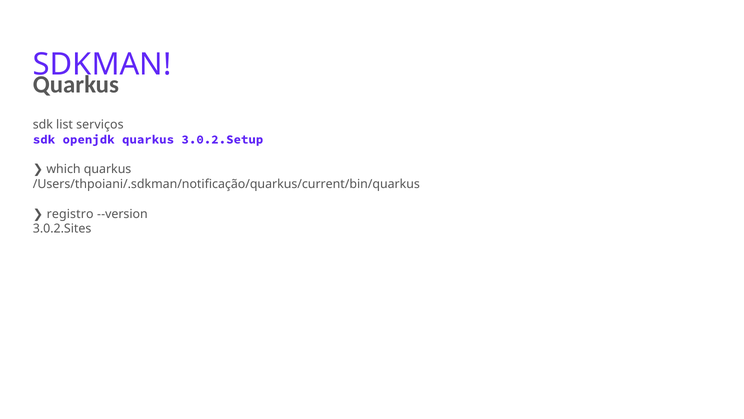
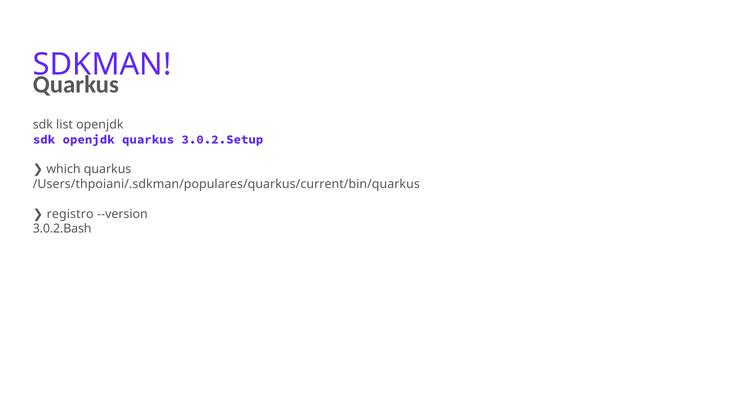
list serviços: serviços -> openjdk (100, 124)
/Users/thpoiani/.sdkman/notificação/quarkus/current/bin/quarkus: /Users/thpoiani/.sdkman/notificação/quarkus/current/bin/quarkus -> /Users/thpoiani/.sdkman/populares/quarkus/current/bin/quarkus (226, 184)
3.0.2.Sites: 3.0.2.Sites -> 3.0.2.Bash (62, 229)
